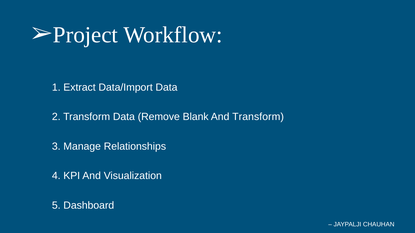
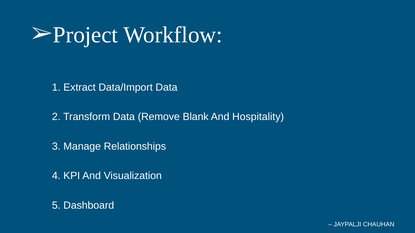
And Transform: Transform -> Hospitality (258, 117)
